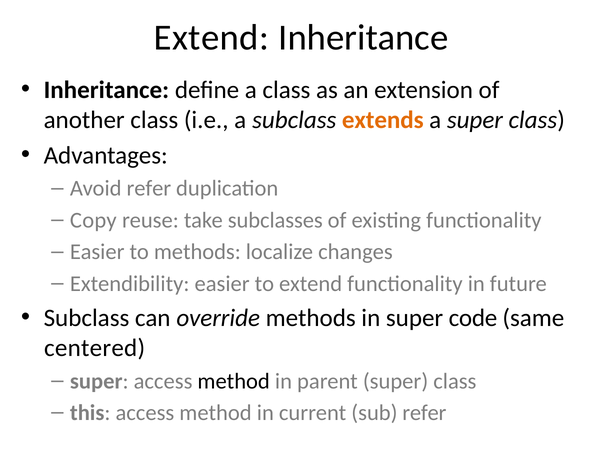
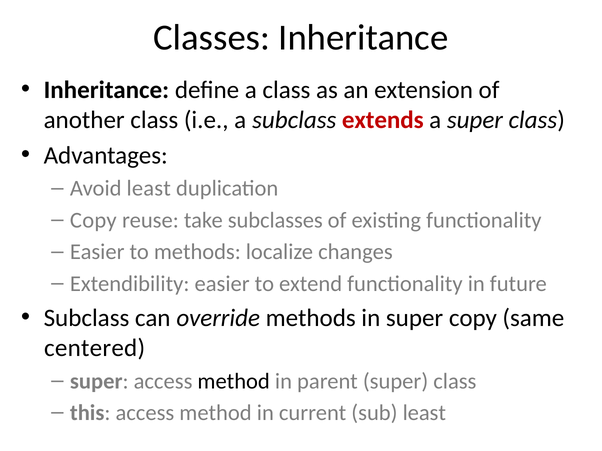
Extend: Extend -> Classes (212, 38)
extends colour: orange -> red (383, 120)
Avoid refer: refer -> least (149, 189)
super code: code -> copy (473, 318)
sub refer: refer -> least (424, 413)
